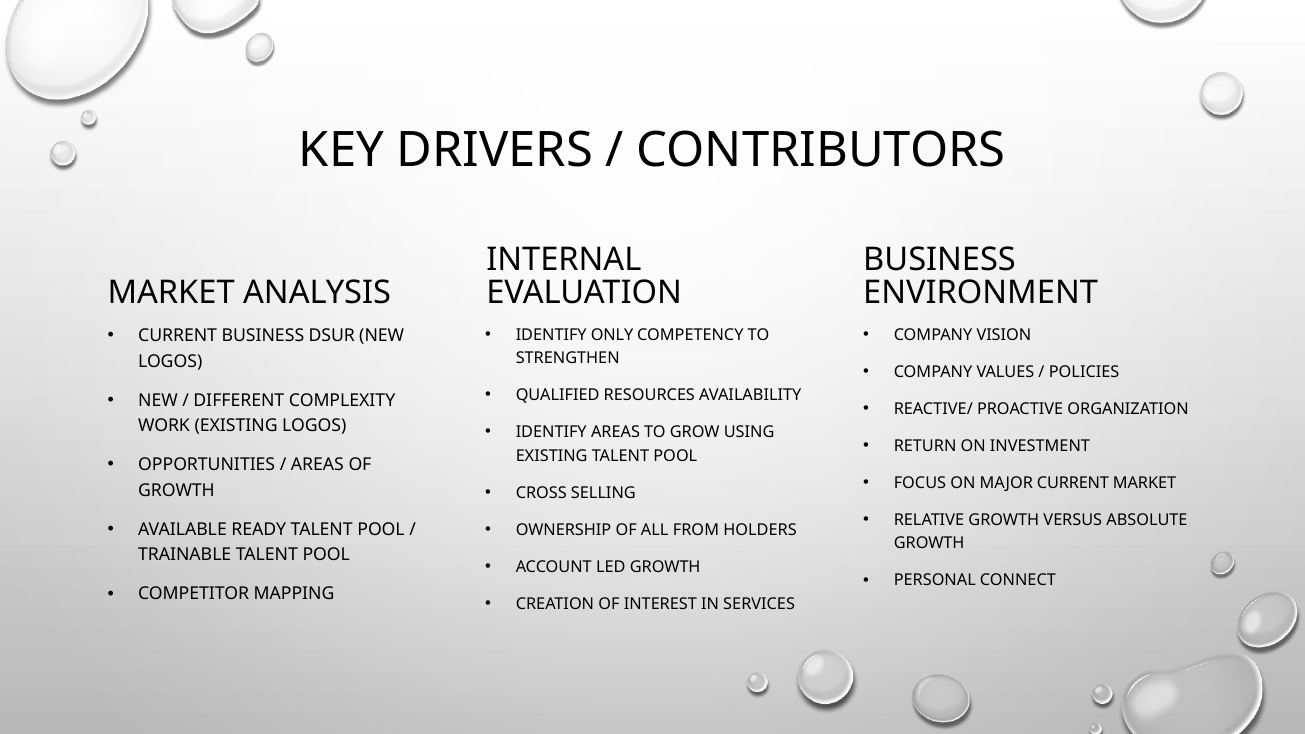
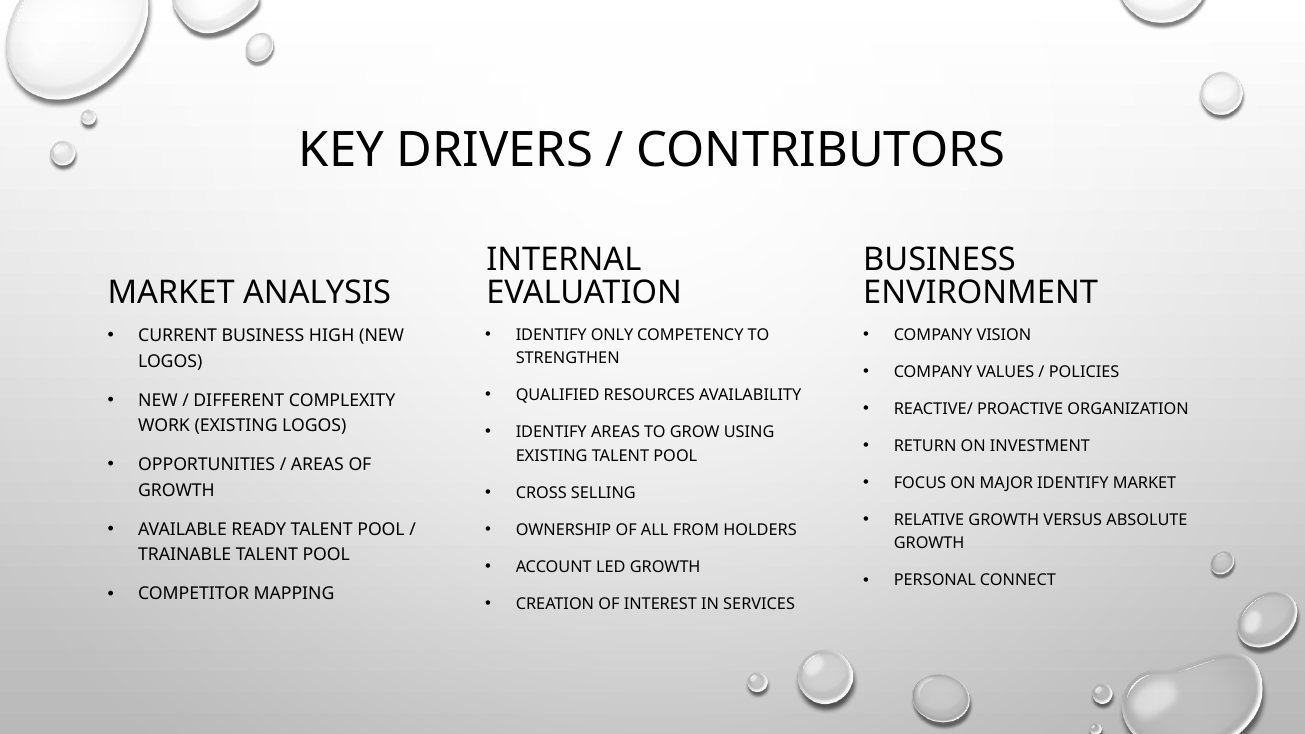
DSUR: DSUR -> HIGH (332, 336)
MAJOR CURRENT: CURRENT -> IDENTIFY (1073, 483)
